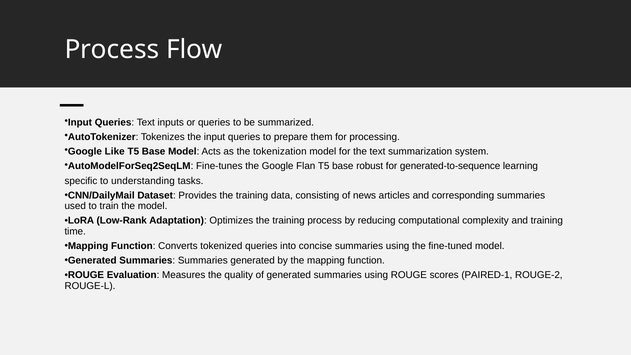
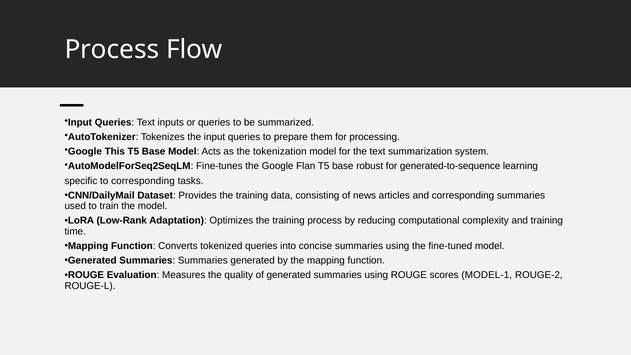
Like: Like -> This (115, 152)
to understanding: understanding -> corresponding (143, 181)
PAIRED-1: PAIRED-1 -> MODEL-1 (487, 275)
